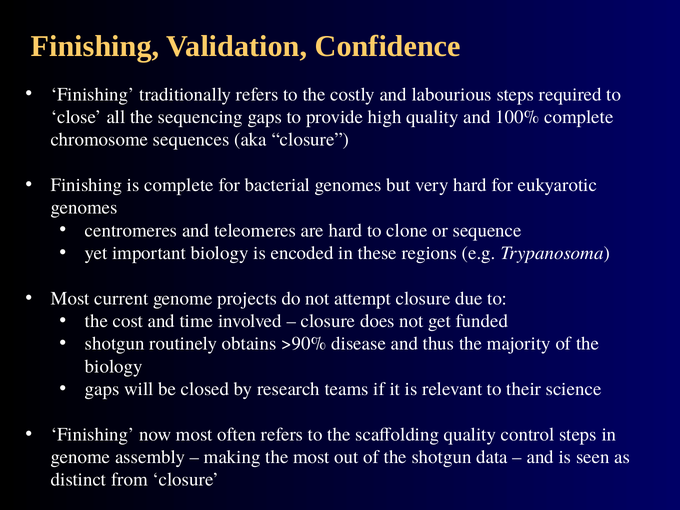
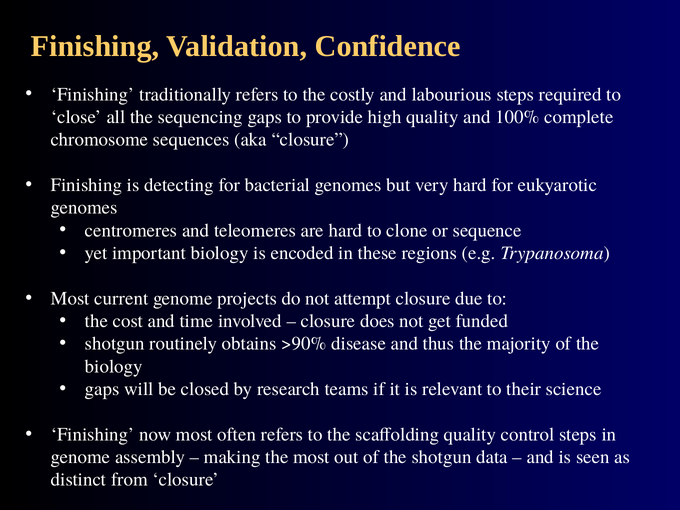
is complete: complete -> detecting (179, 185)
